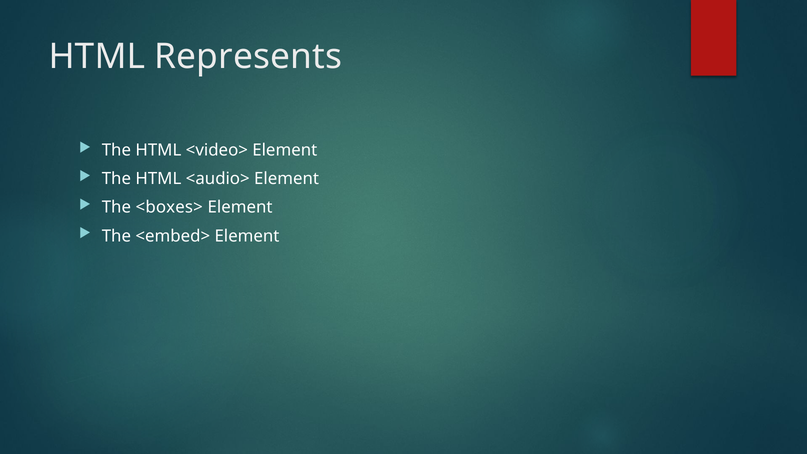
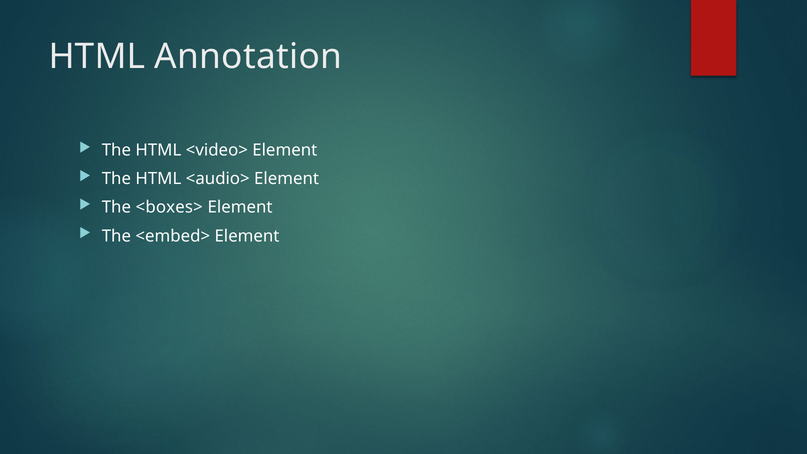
Represents: Represents -> Annotation (248, 57)
